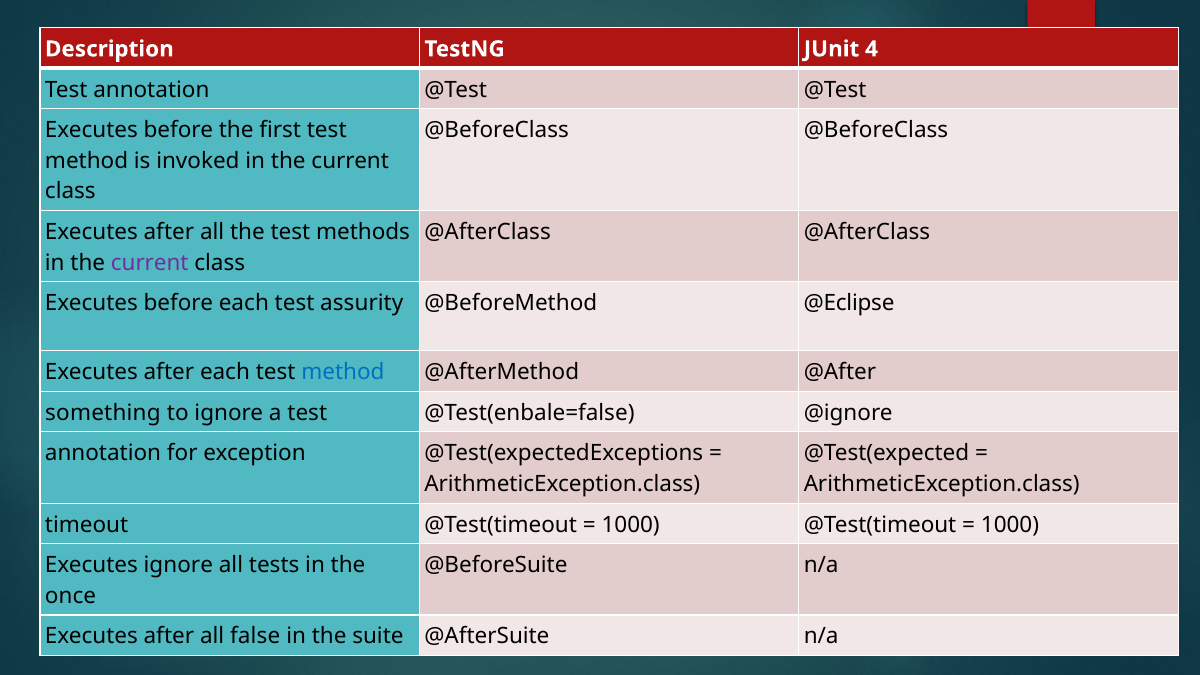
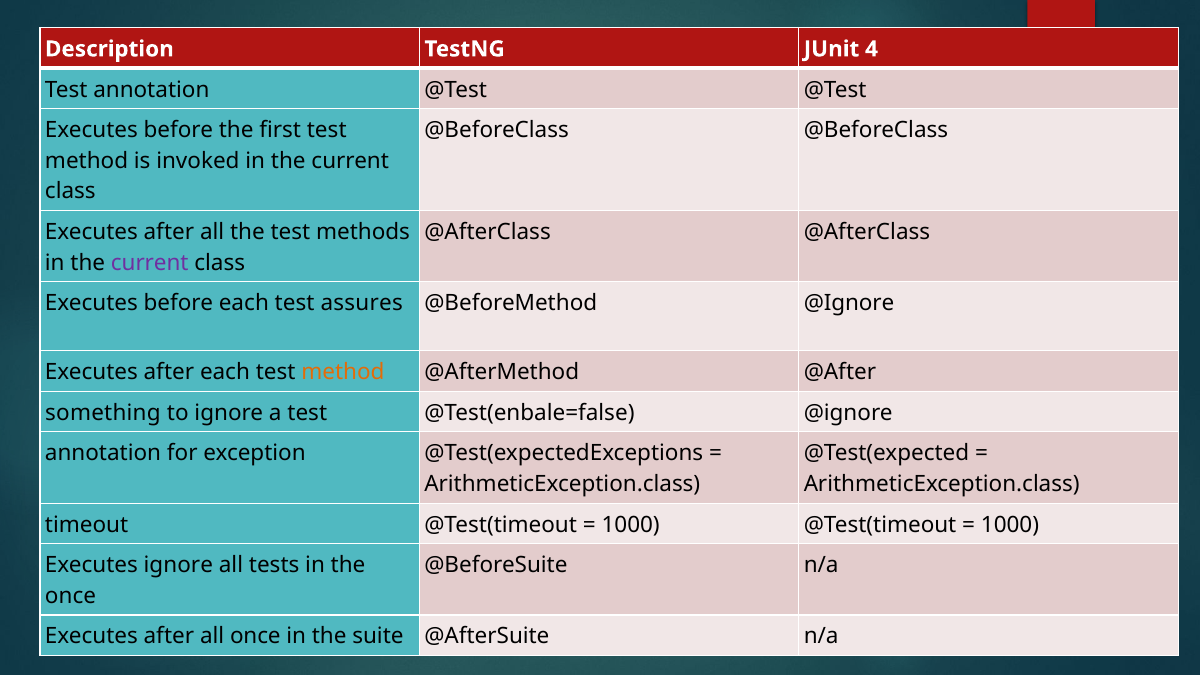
assurity: assurity -> assures (362, 303)
@BeforeMethod @Eclipse: @Eclipse -> @Ignore (849, 303)
method colour: blue -> orange (343, 372)
all false: false -> once (255, 637)
